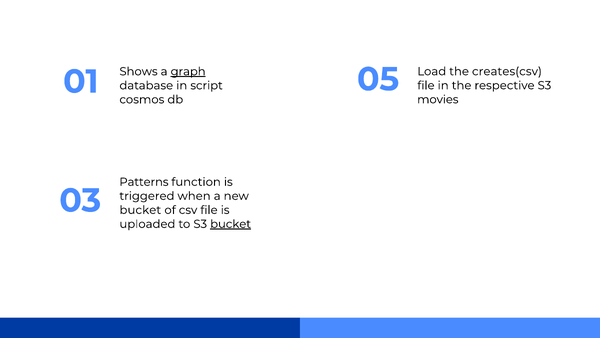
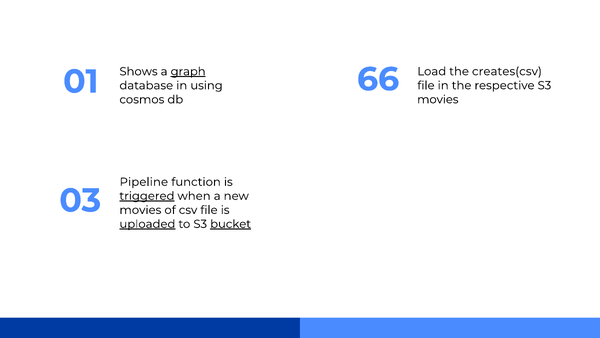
script: script -> using (207, 85)
05: 05 -> 66 (378, 79)
Patterns: Patterns -> Pipeline (144, 182)
triggered underline: none -> present (147, 196)
bucket: bucket -> movies (140, 210)
uploaded underline: none -> present (147, 224)
